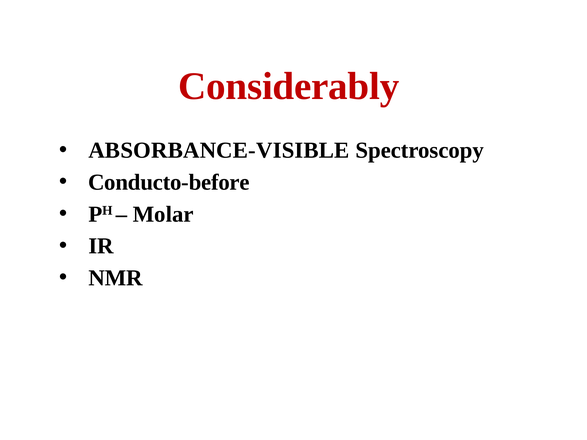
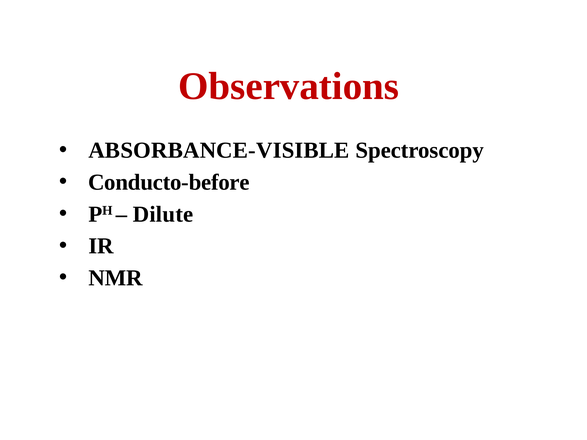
Considerably: Considerably -> Observations (289, 86)
Molar: Molar -> Dilute (163, 214)
